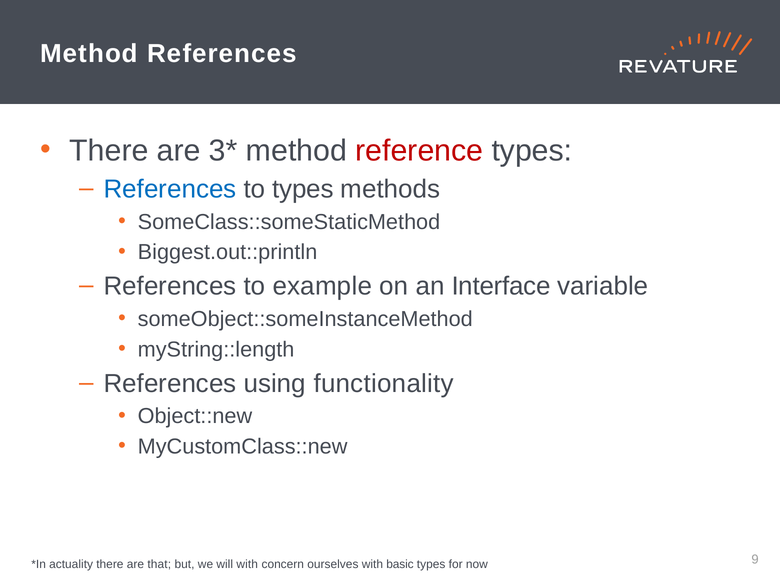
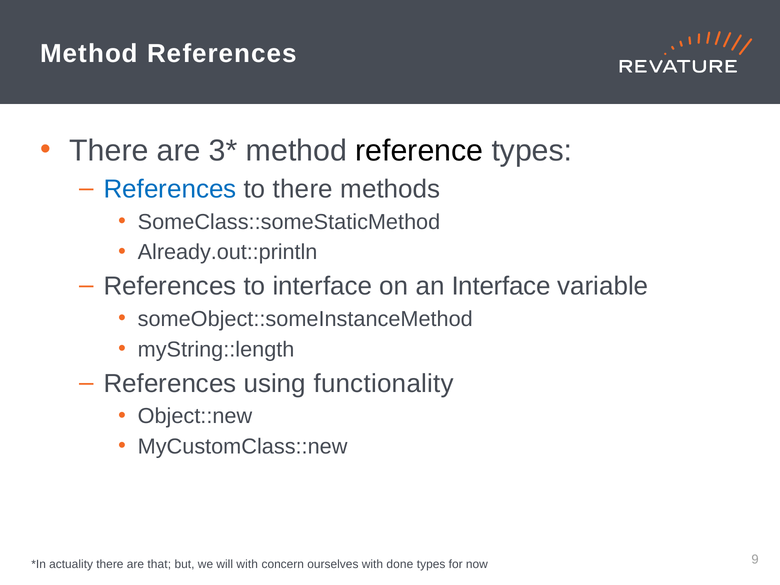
reference colour: red -> black (419, 151)
to types: types -> there (303, 189)
Biggest.out::println: Biggest.out::println -> Already.out::println (228, 252)
to example: example -> interface (322, 286)
basic: basic -> done (400, 564)
